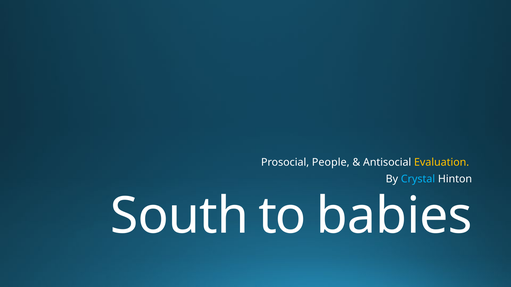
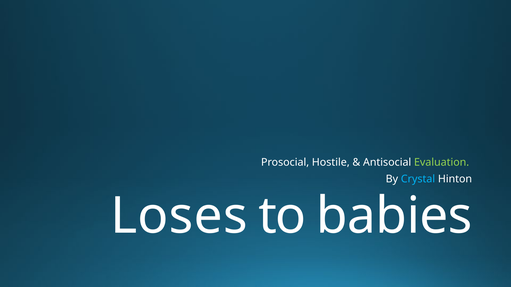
People: People -> Hostile (331, 162)
Evaluation colour: yellow -> light green (442, 162)
South: South -> Loses (179, 216)
